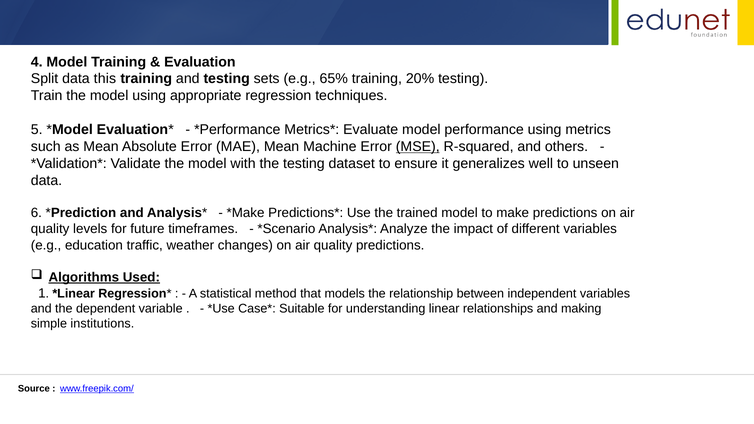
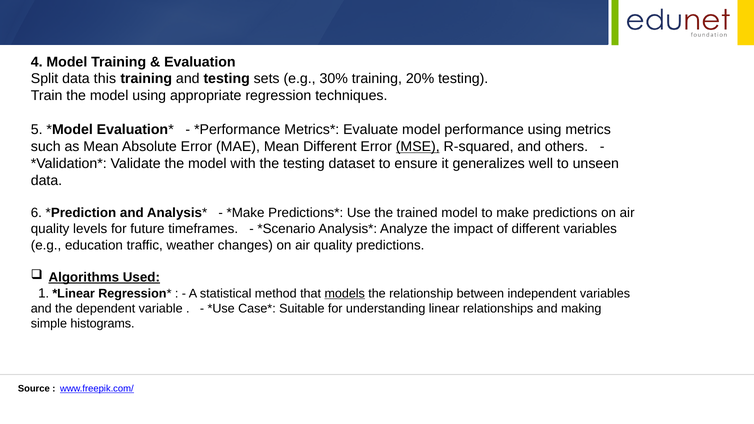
65%: 65% -> 30% (334, 79)
Mean Machine: Machine -> Different (330, 147)
models underline: none -> present (345, 294)
institutions: institutions -> histograms (102, 324)
